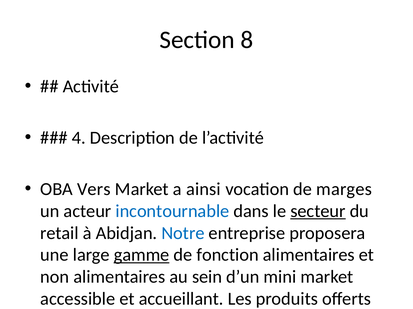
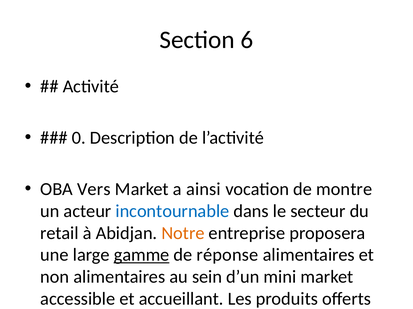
8: 8 -> 6 (247, 40)
4: 4 -> 0 (79, 138)
marges: marges -> montre (344, 189)
secteur underline: present -> none (318, 211)
Notre colour: blue -> orange (183, 234)
fonction: fonction -> réponse (227, 256)
